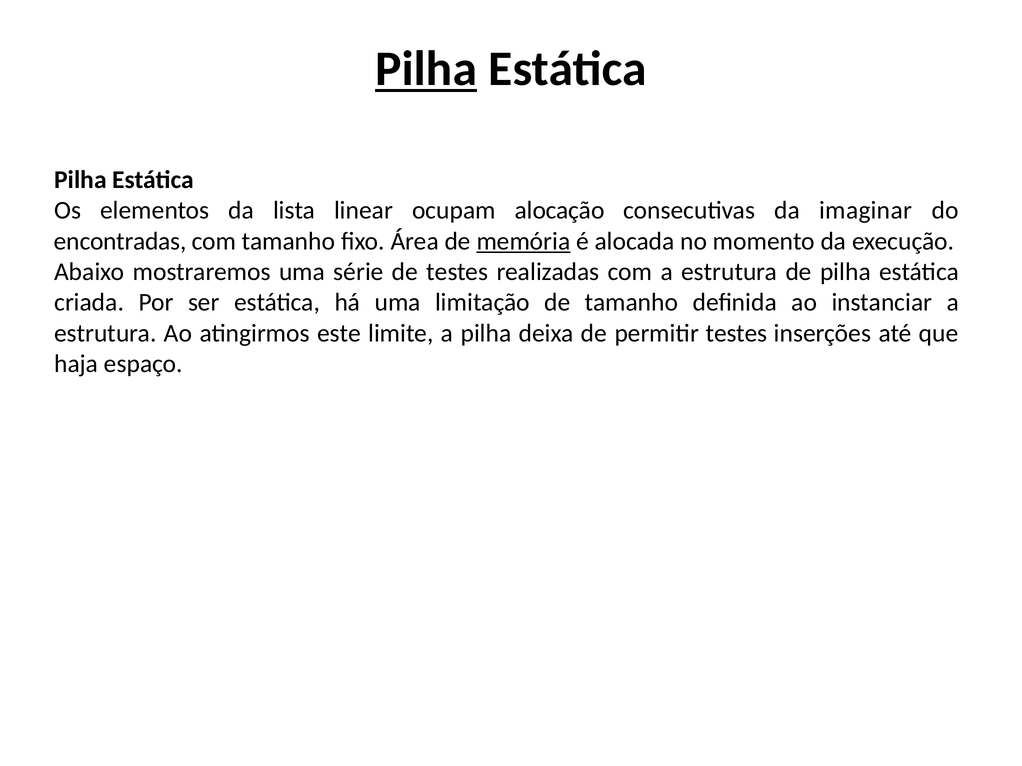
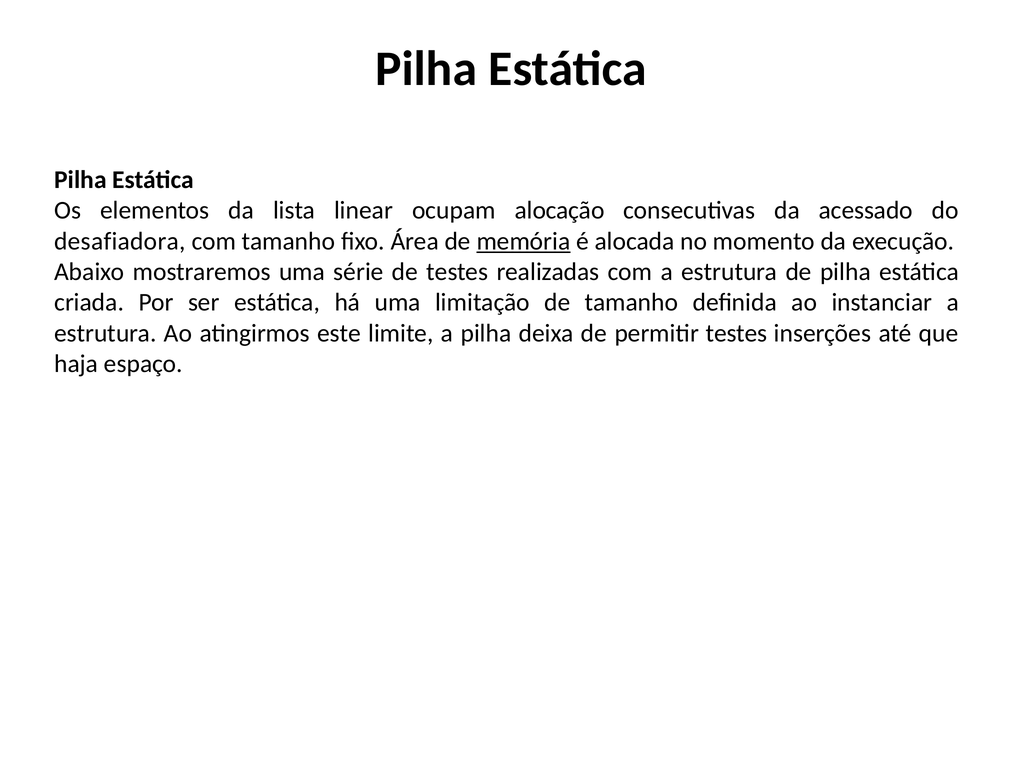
Pilha underline: present -> none (426, 69)
imaginar: imaginar -> acessado (866, 211)
encontradas: encontradas -> desafiadora (120, 241)
